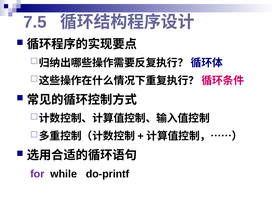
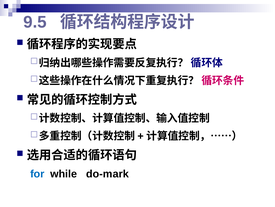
7.5: 7.5 -> 9.5 (35, 22)
for colour: purple -> blue (37, 173)
do-printf: do-printf -> do-mark (107, 173)
